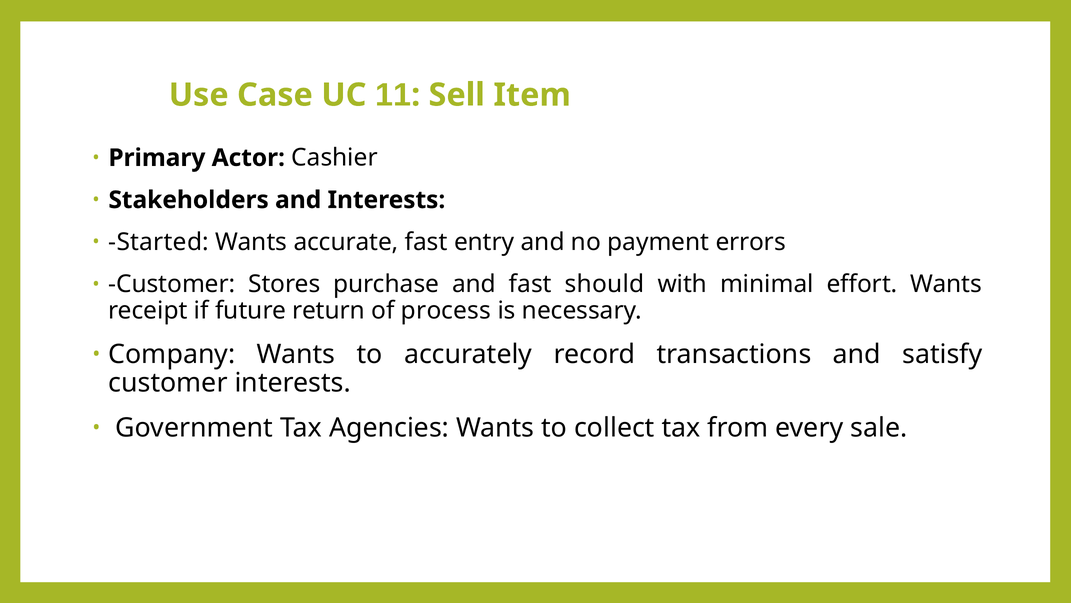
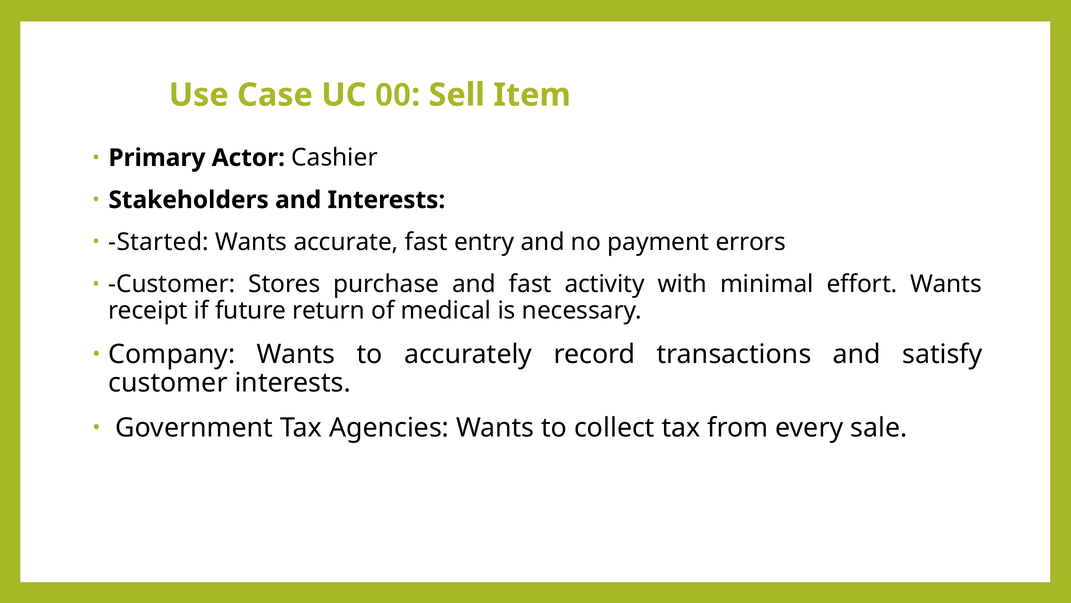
11: 11 -> 00 (393, 95)
should: should -> activity (605, 284)
process: process -> medical (446, 311)
